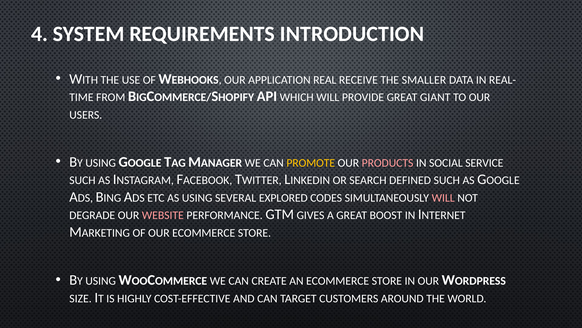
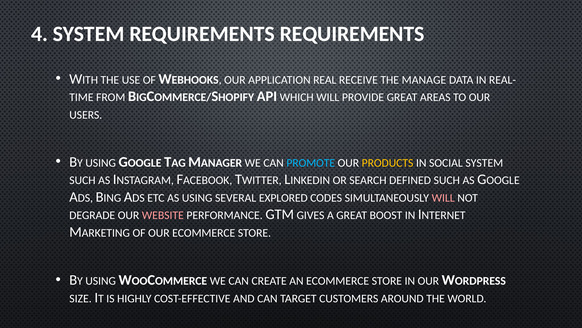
REQUIREMENTS INTRODUCTION: INTRODUCTION -> REQUIREMENTS (352, 34)
SMALLER: SMALLER -> MANAGE (424, 80)
GIANT: GIANT -> AREAS (435, 97)
PROMOTE colour: yellow -> light blue (311, 163)
PRODUCTS colour: pink -> yellow (388, 163)
SOCIAL SERVICE: SERVICE -> SYSTEM (484, 163)
